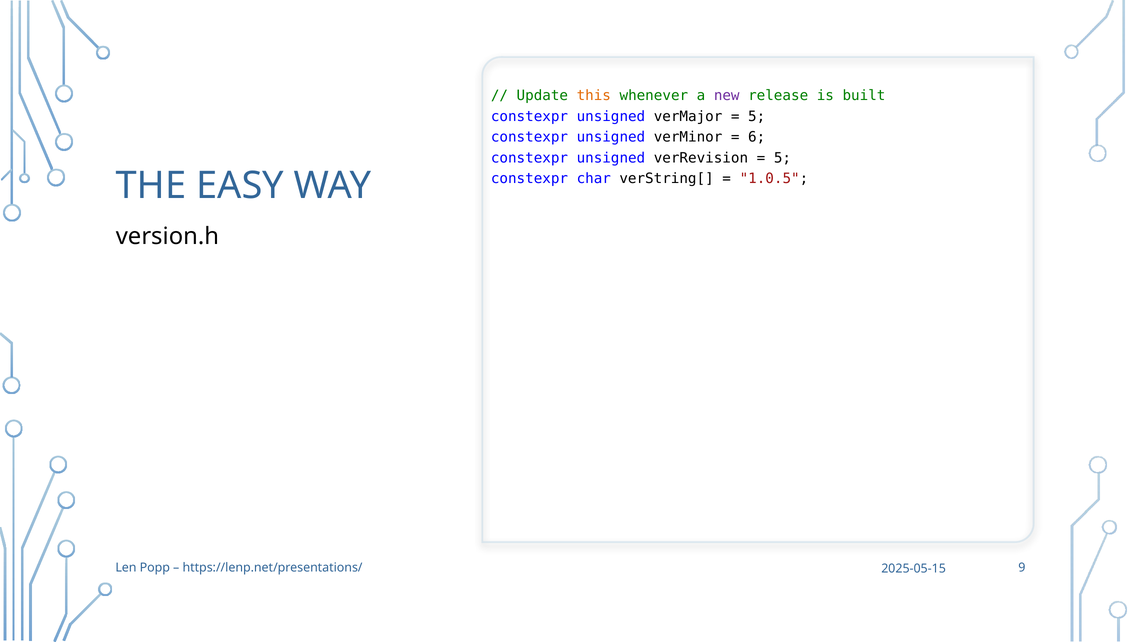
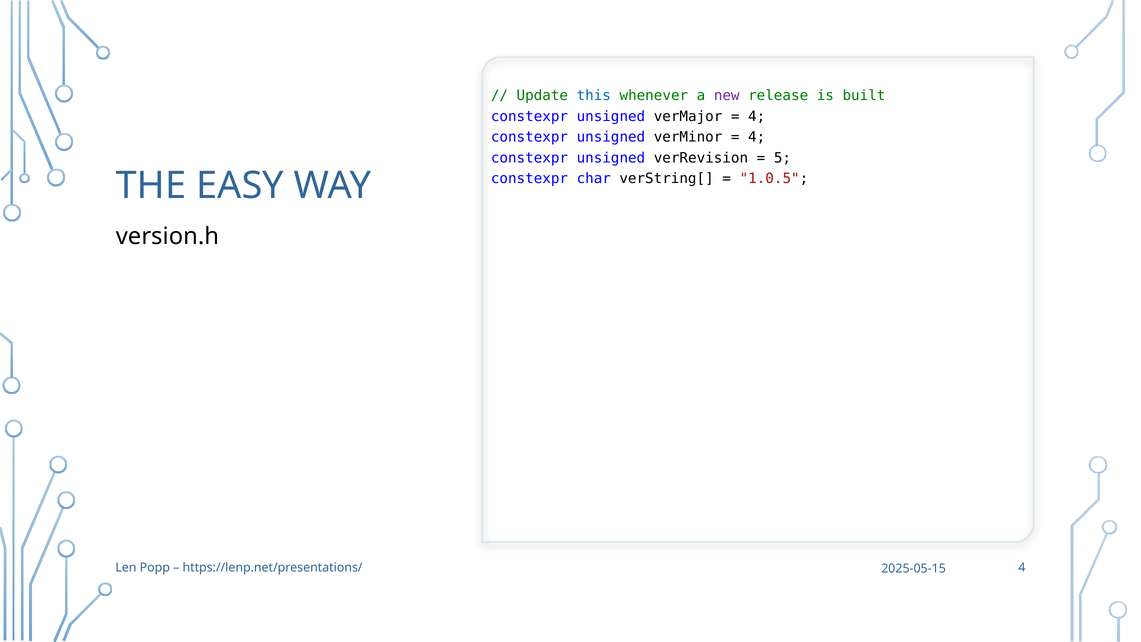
this colour: orange -> blue (594, 96)
5: 5 -> 4 (757, 116)
6: 6 -> 4 (757, 137)
https://lenp.net/presentations/ 9: 9 -> 4 (1022, 568)
